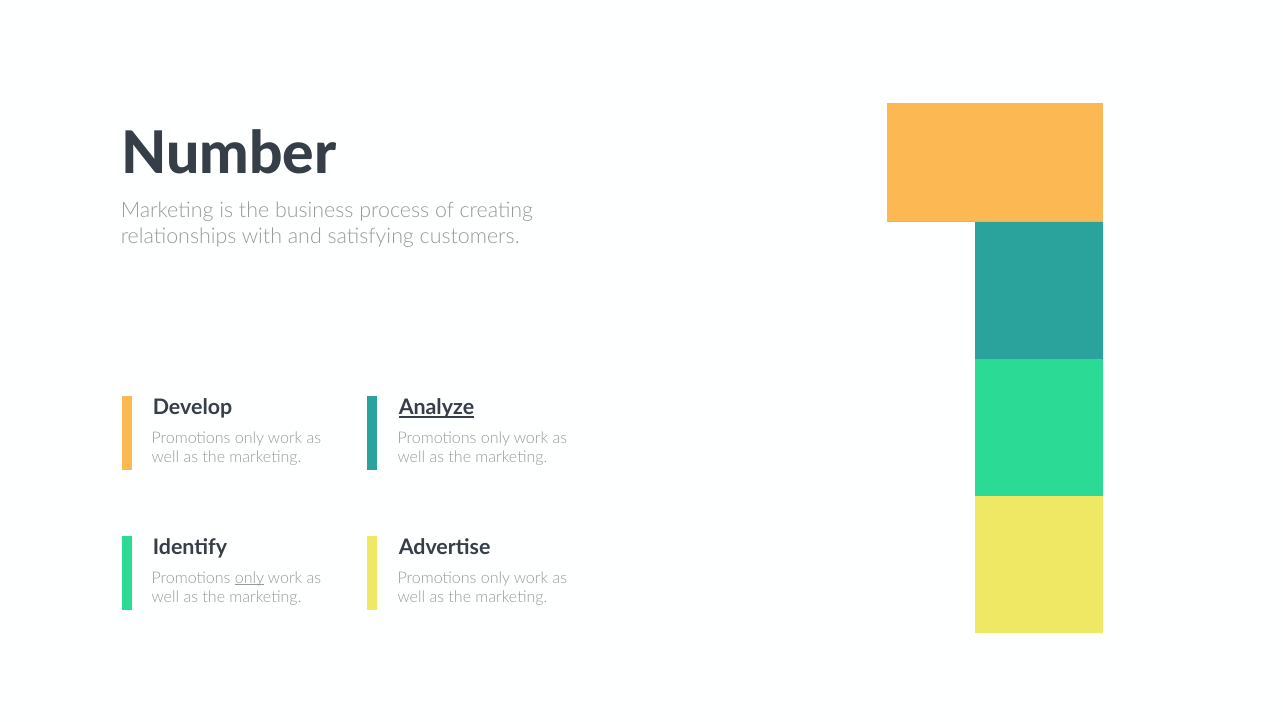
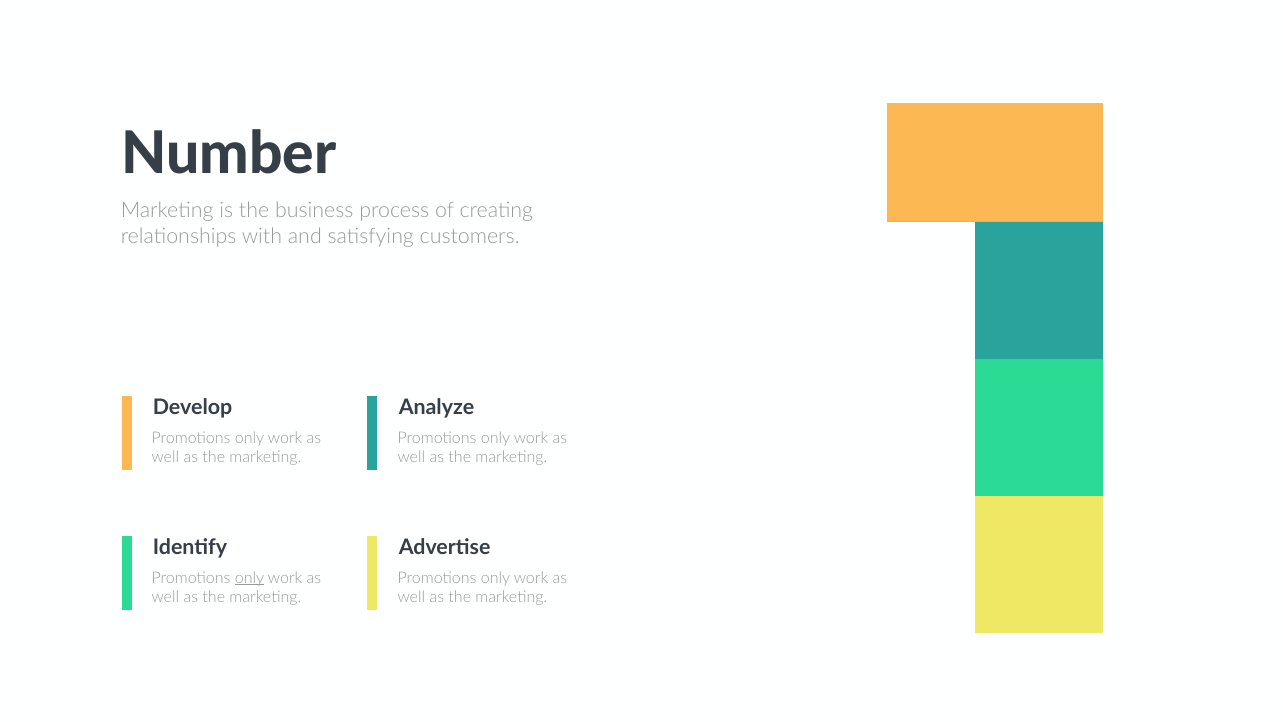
Analyze underline: present -> none (437, 408)
